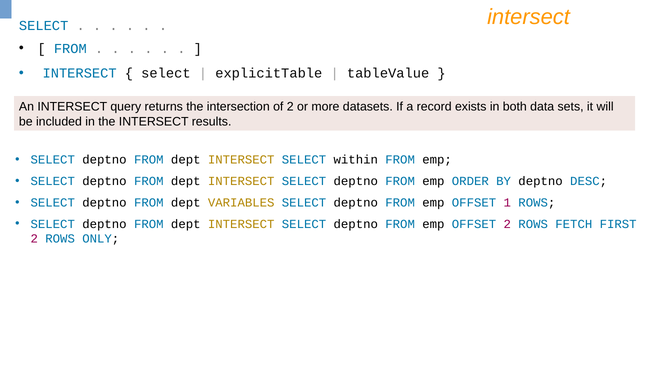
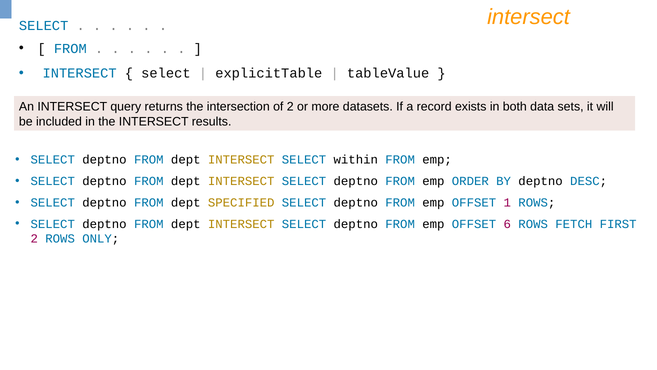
VARIABLES: VARIABLES -> SPECIFIED (241, 202)
OFFSET 2: 2 -> 6 (507, 224)
